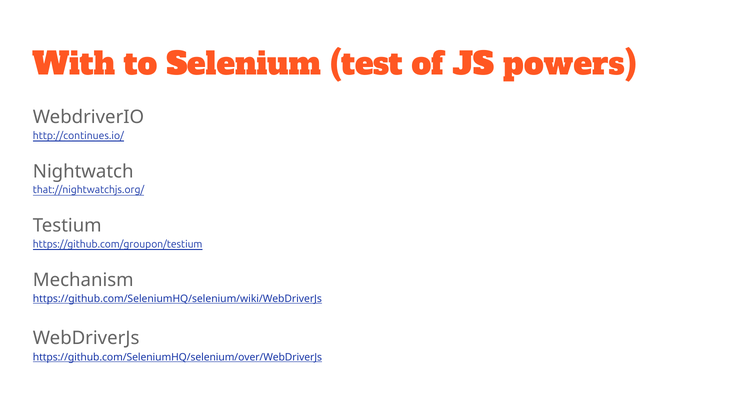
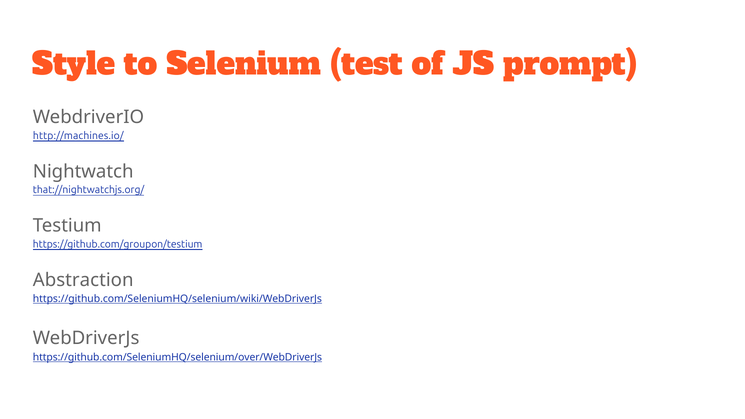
With: With -> Style (74, 64)
powers: powers -> prompt (570, 64)
http://continues.io/: http://continues.io/ -> http://machines.io/ (78, 136)
Mechanism: Mechanism -> Abstraction (83, 280)
